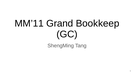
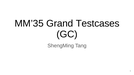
MM’11: MM’11 -> MM’35 (29, 24)
Bookkeep: Bookkeep -> Testcases (98, 24)
